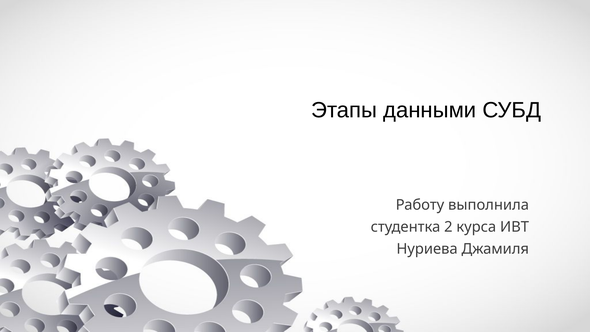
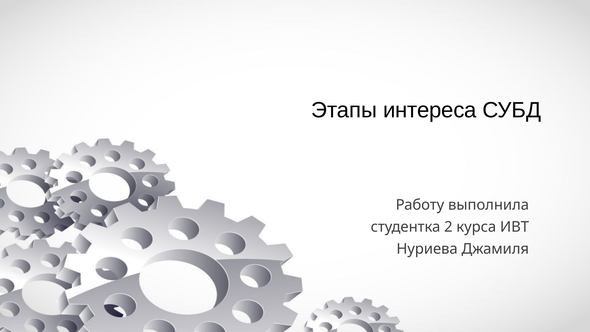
данными: данными -> интереса (430, 110)
